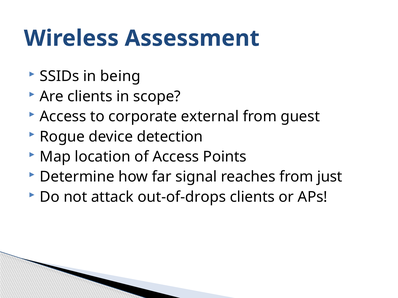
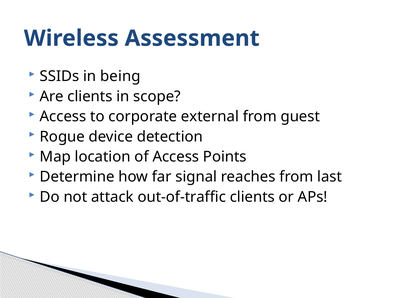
just: just -> last (330, 177)
out-of-drops: out-of-drops -> out-of-traffic (182, 197)
